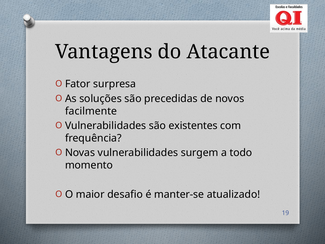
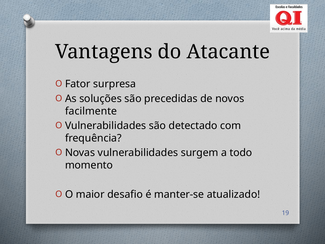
existentes: existentes -> detectado (193, 126)
